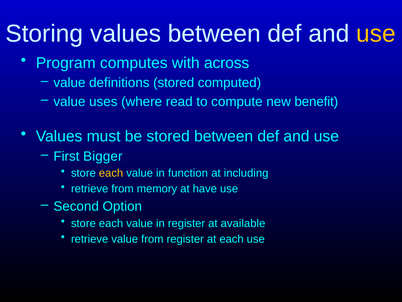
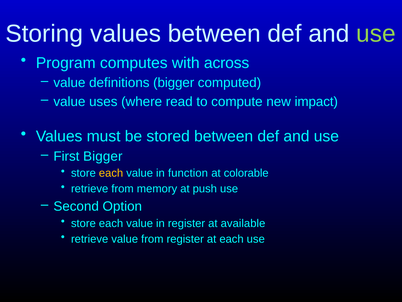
use colour: yellow -> light green (376, 34)
definitions stored: stored -> bigger (174, 83)
benefit: benefit -> impact (316, 101)
including: including -> colorable (246, 173)
have: have -> push (205, 189)
